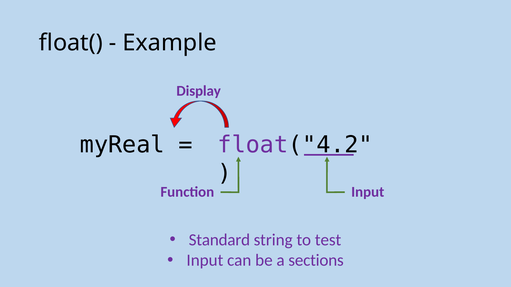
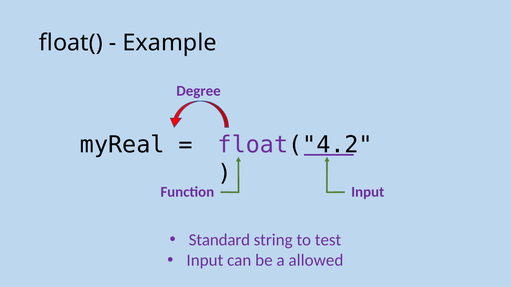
Display: Display -> Degree (199, 91)
sections: sections -> allowed (316, 261)
